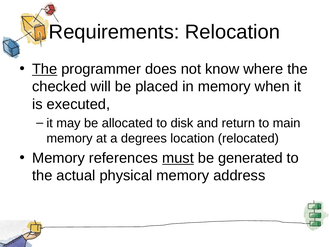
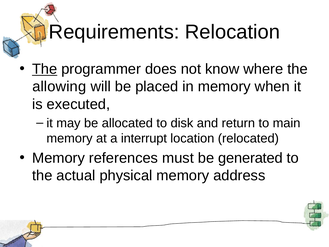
checked: checked -> allowing (59, 87)
degrees: degrees -> interrupt (144, 138)
must underline: present -> none (178, 158)
